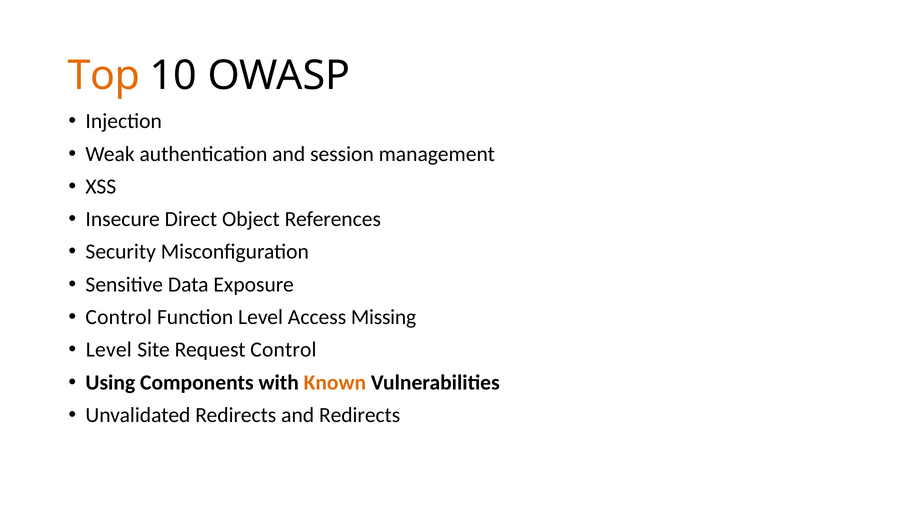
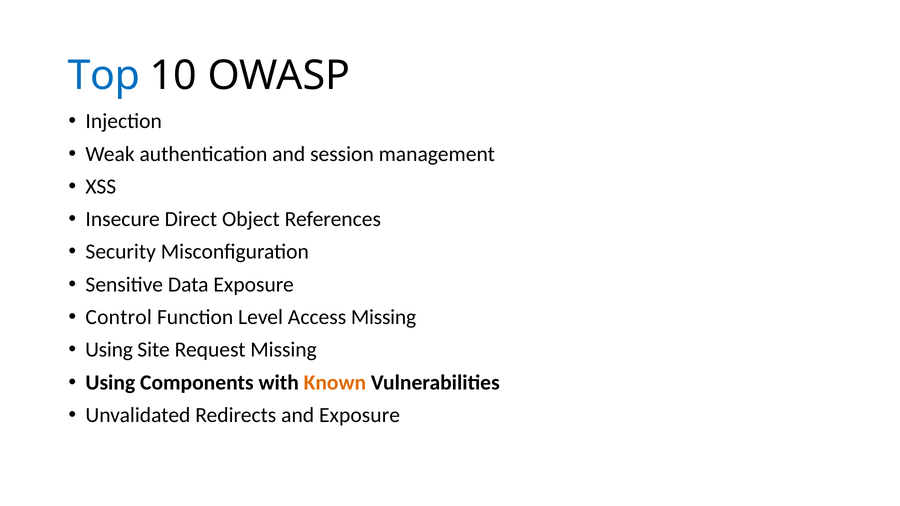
Top colour: orange -> blue (104, 76)
Level: Level -> Using (109, 350)
Request Control: Control -> Missing (284, 350)
and Redirects: Redirects -> Exposure (360, 415)
